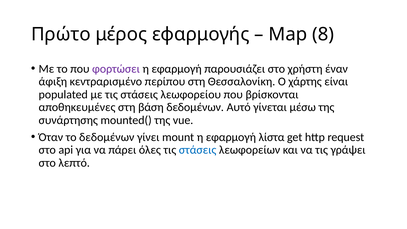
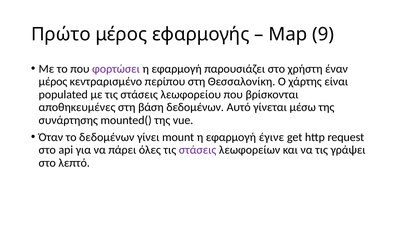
8: 8 -> 9 (323, 34)
άφιξη: άφιξη -> μέρος (53, 82)
λίστα: λίστα -> έγινε (271, 137)
στάσεις colour: blue -> purple (198, 150)
